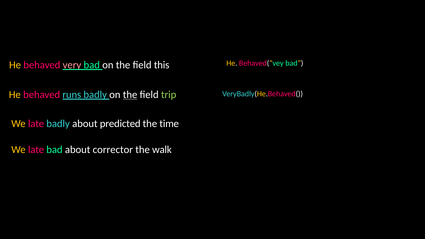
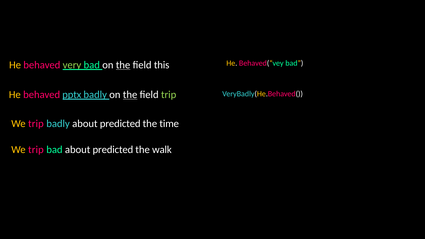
very colour: pink -> light green (72, 65)
the underline: none -> present (123, 65)
runs: runs -> pptx (72, 95)
late: late -> trip (36, 124)
late: late -> trip (36, 150)
bad about corrector: corrector -> predicted (113, 150)
